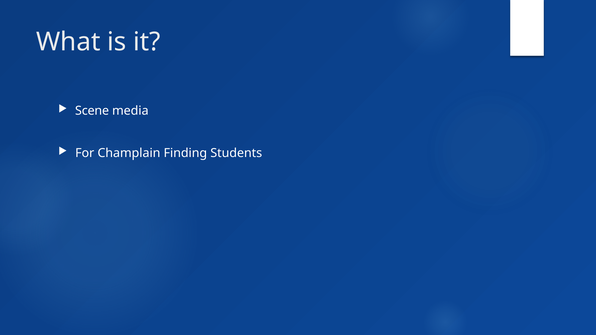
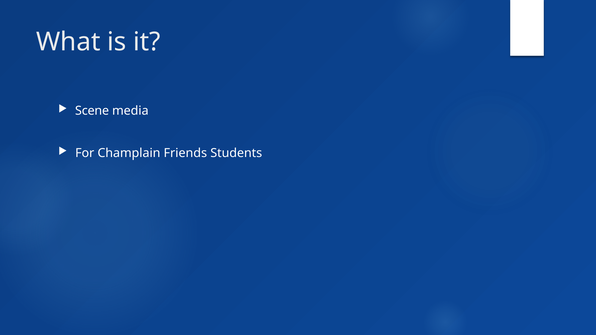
Finding: Finding -> Friends (185, 153)
